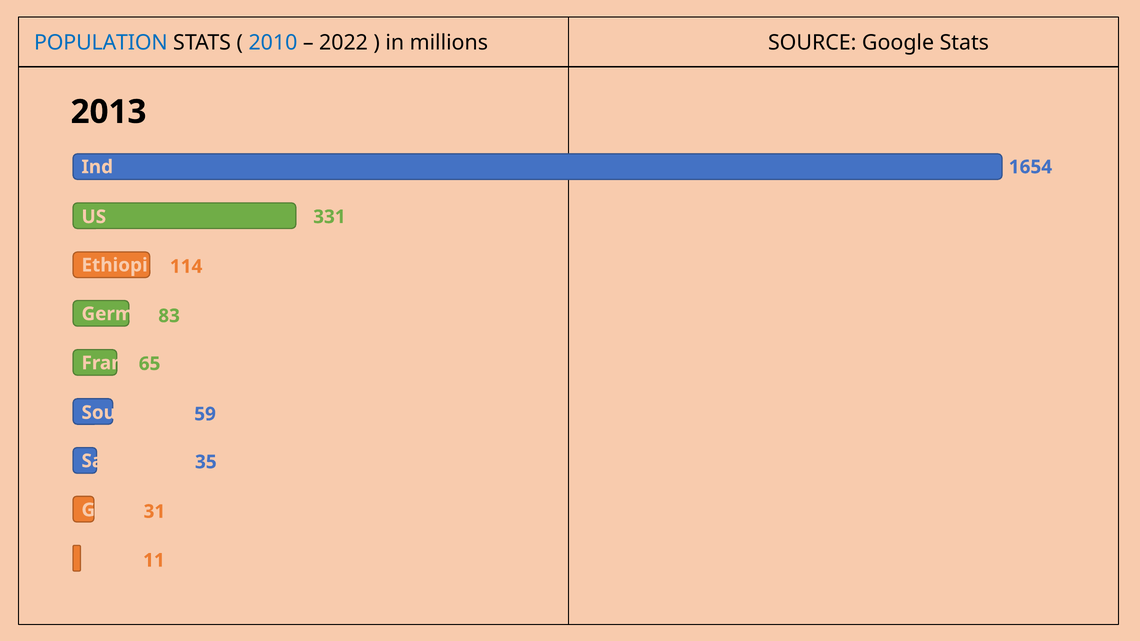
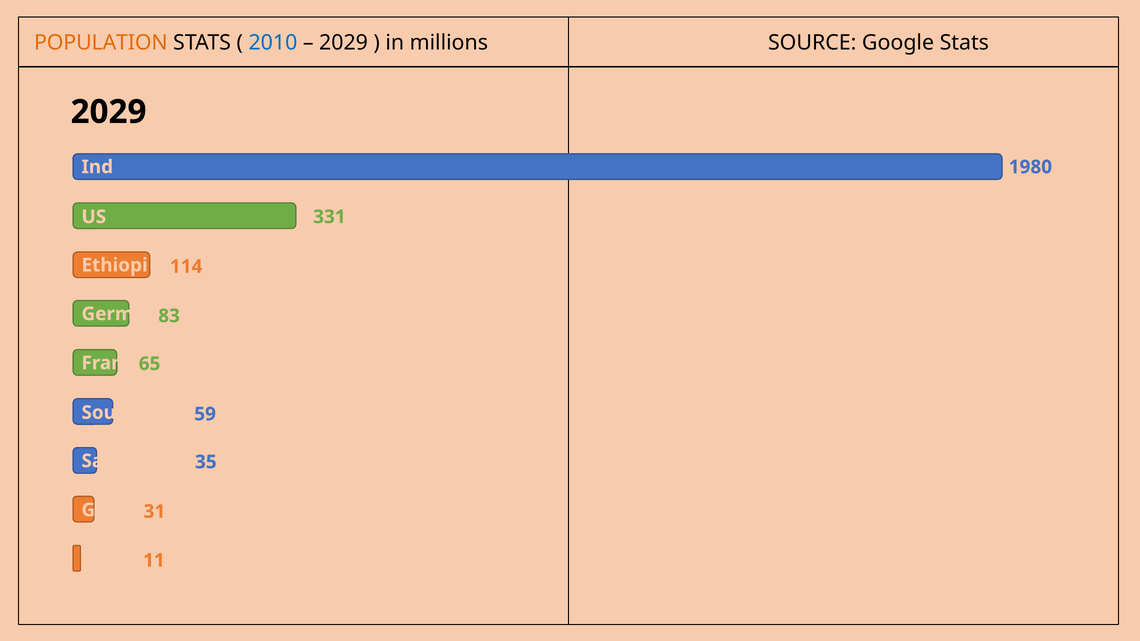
POPULATION colour: blue -> orange (101, 43)
2022: 2022 -> 2029 (344, 43)
2013: 2013 -> 2029 (109, 112)
1654: 1654 -> 1980 (1030, 167)
